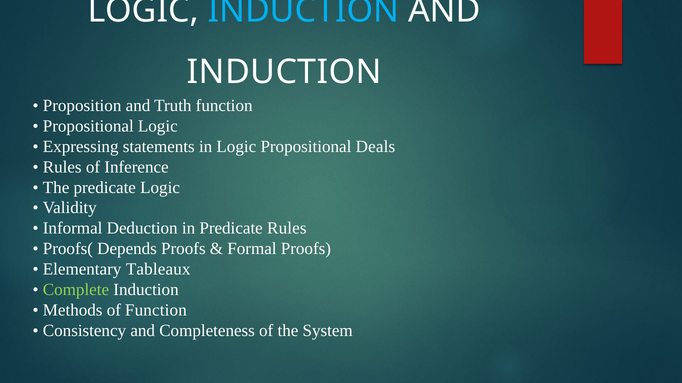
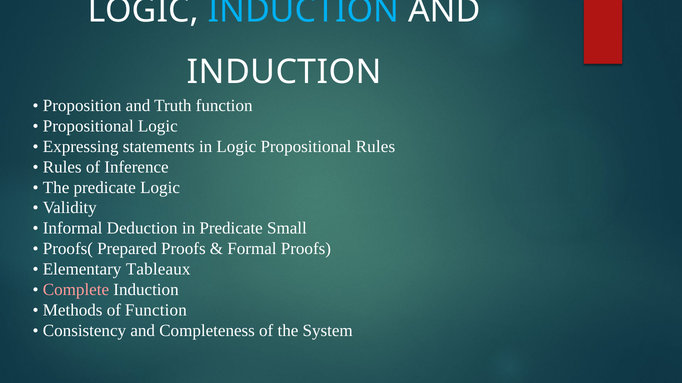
Propositional Deals: Deals -> Rules (375, 147)
Predicate Rules: Rules -> Small (287, 229)
Depends: Depends -> Prepared (127, 249)
Complete colour: light green -> pink (76, 290)
